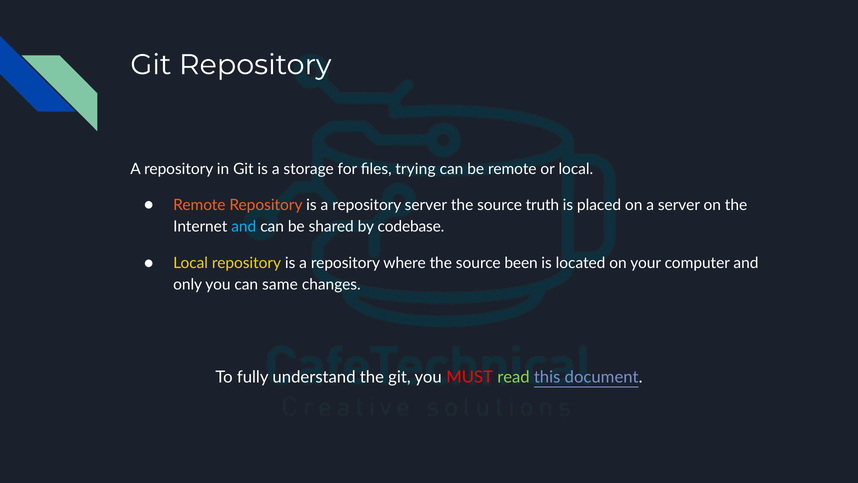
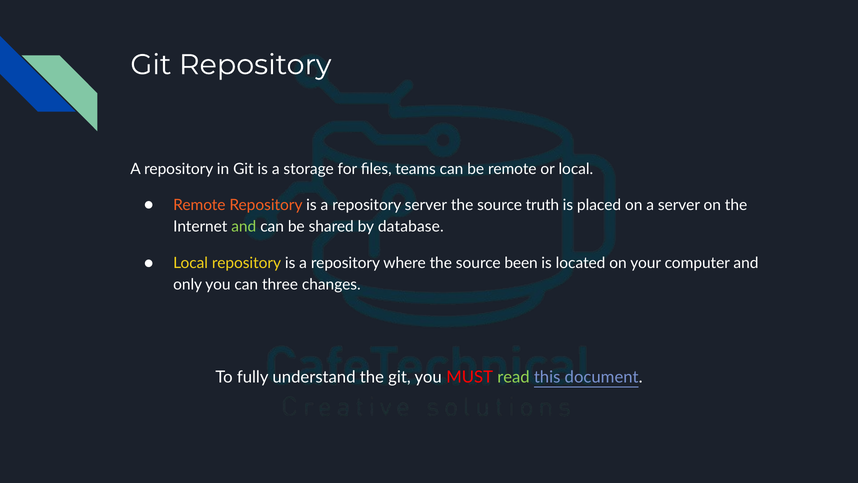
trying: trying -> teams (416, 169)
and colour: light blue -> light green (244, 226)
codebase: codebase -> database (411, 226)
same: same -> three (280, 284)
